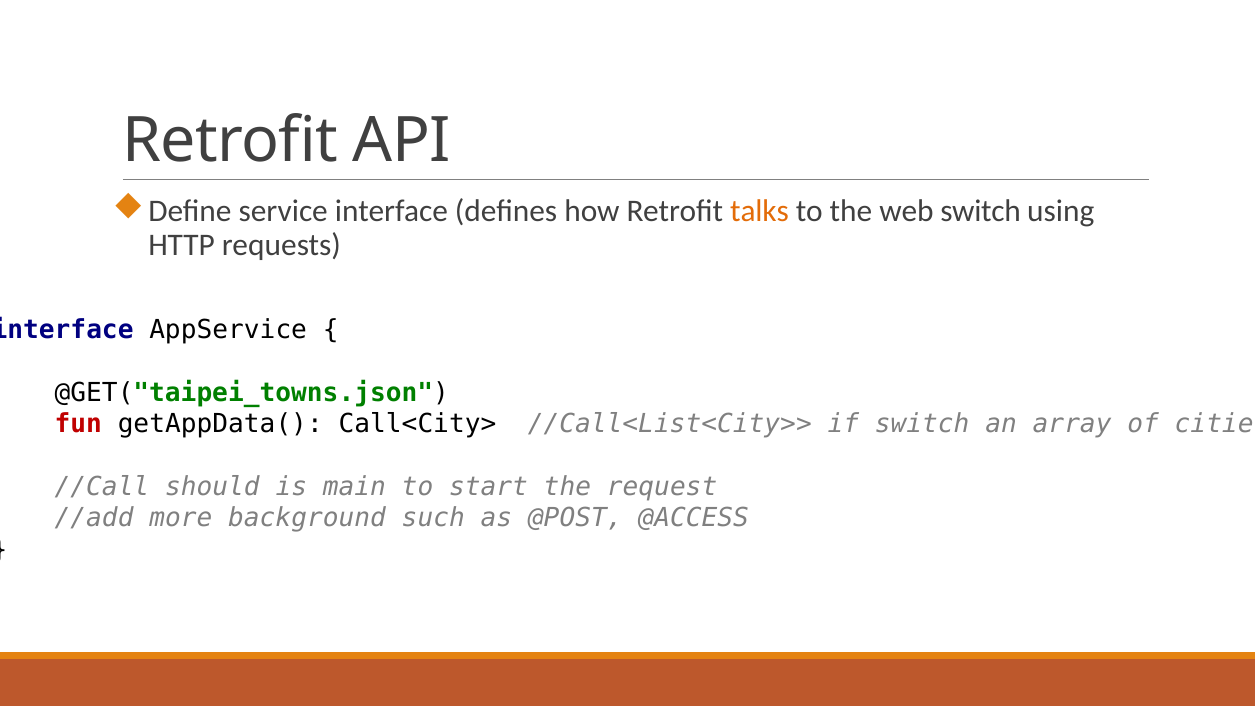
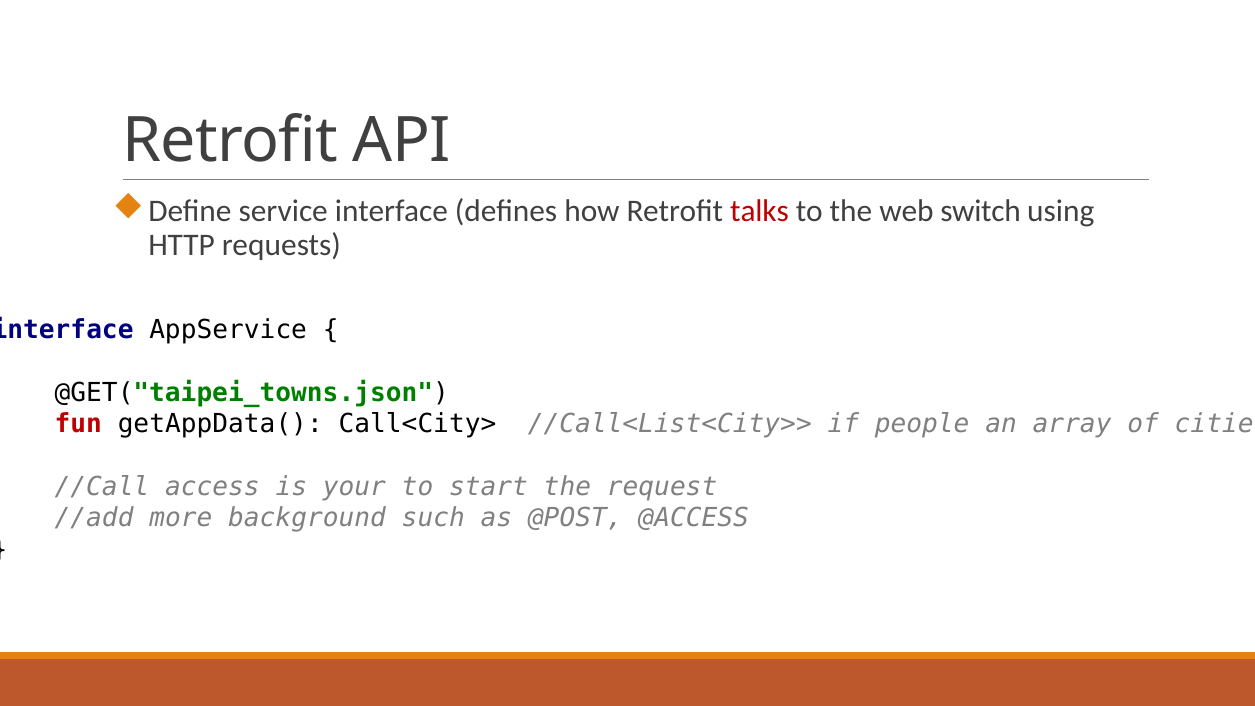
talks colour: orange -> red (760, 211)
if switch: switch -> people (922, 424)
should: should -> access (212, 487)
main: main -> your (354, 487)
